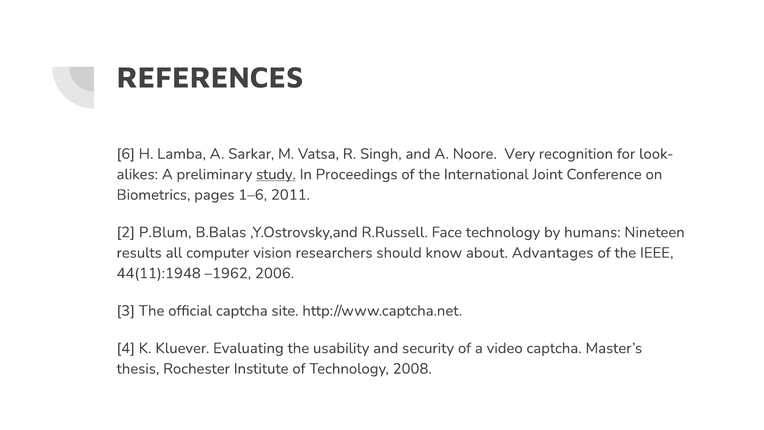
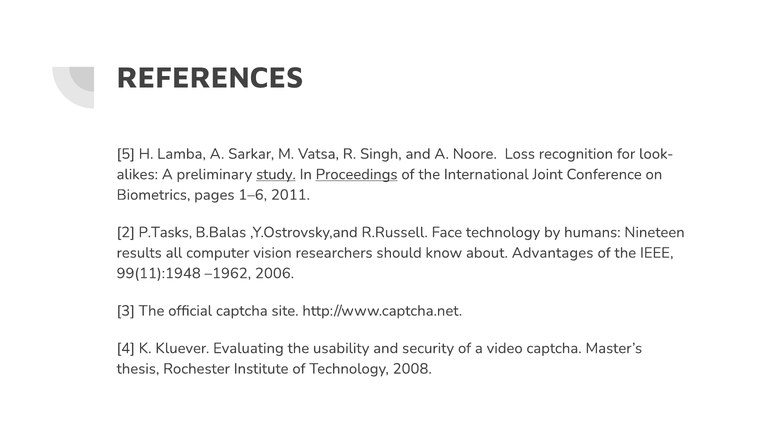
6: 6 -> 5 (126, 154)
Very: Very -> Loss (520, 154)
Proceedings underline: none -> present (357, 174)
P.Blum: P.Blum -> P.Tasks (165, 232)
44(11):1948: 44(11):1948 -> 99(11):1948 (159, 273)
